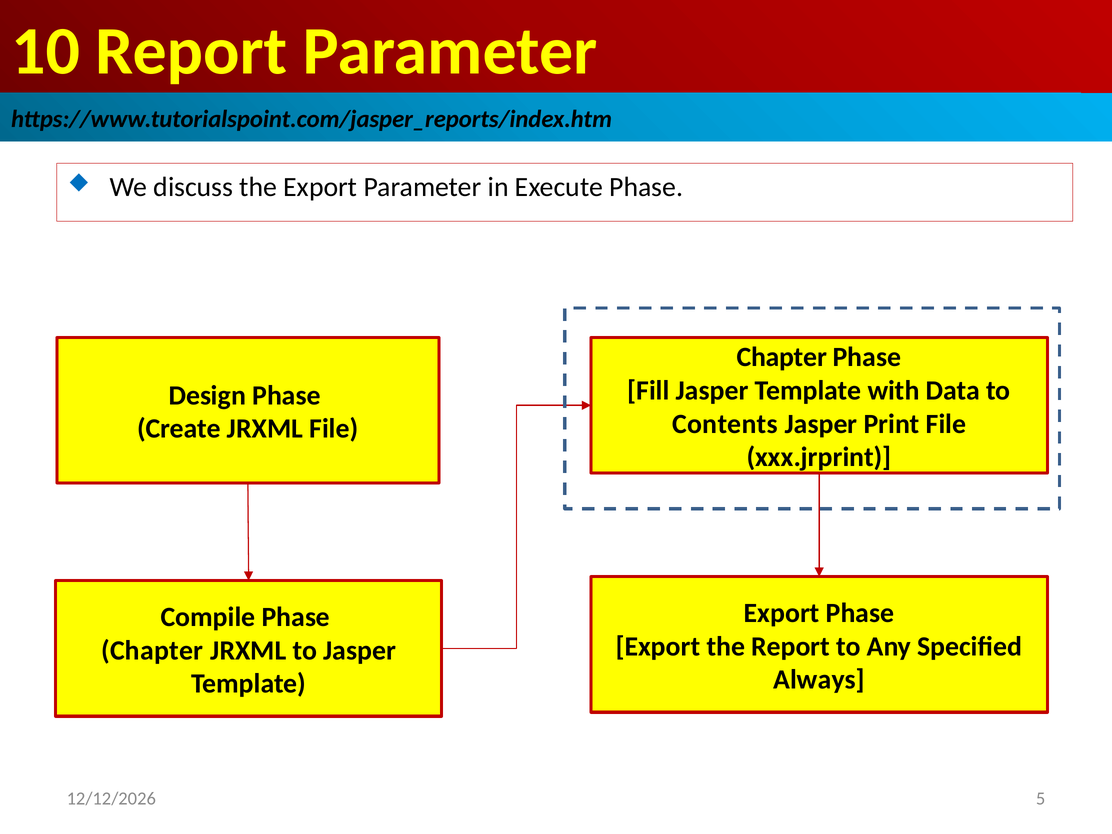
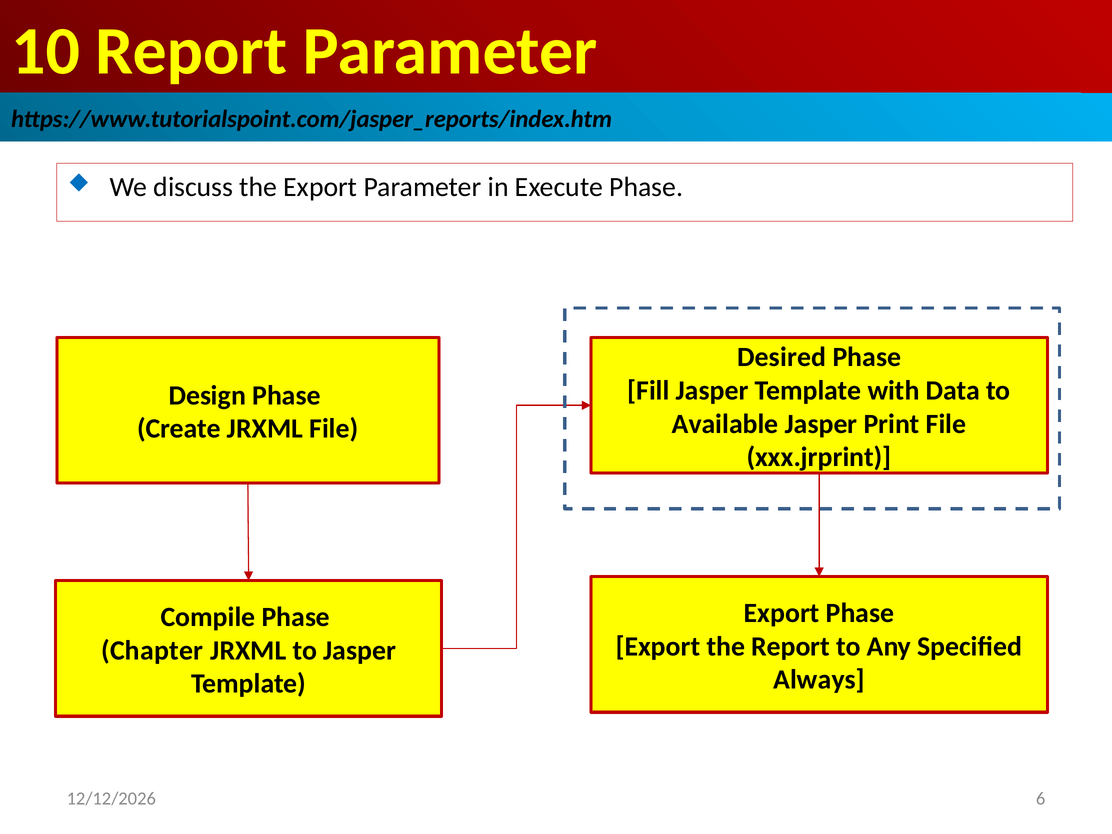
Chapter: Chapter -> Desired (782, 357)
Contents: Contents -> Available (725, 424)
5: 5 -> 6 (1041, 799)
